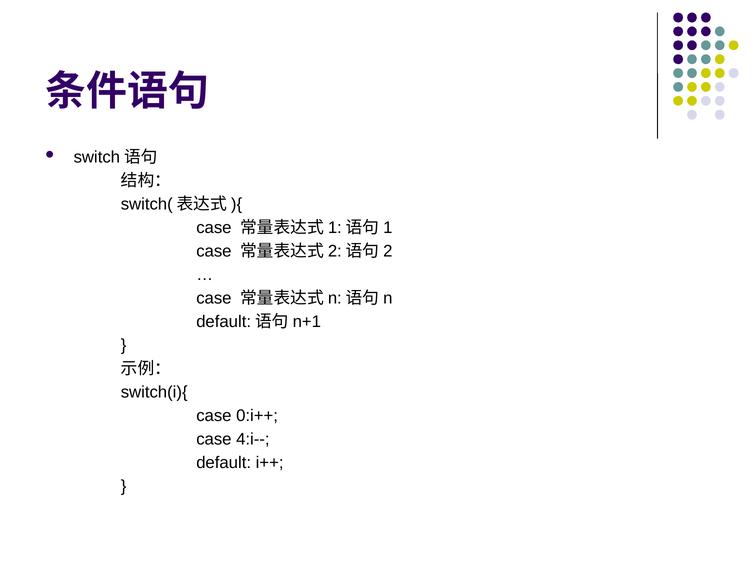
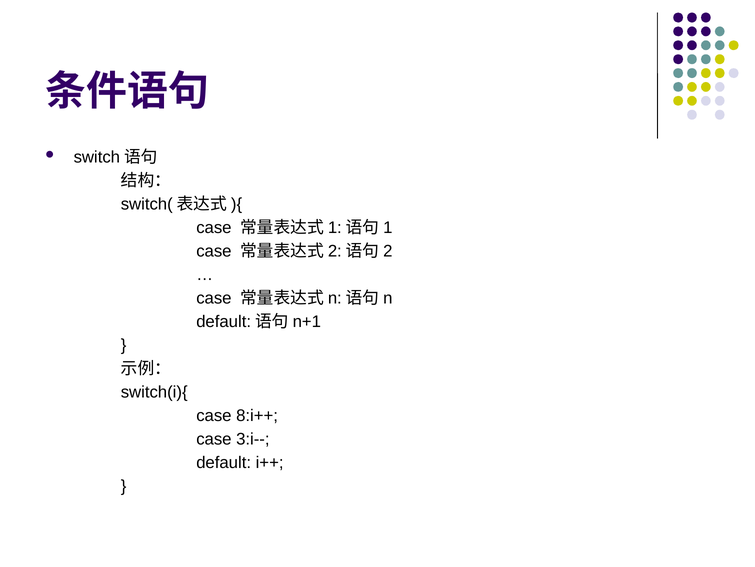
0:i++: 0:i++ -> 8:i++ (257, 415)
4:i--: 4:i-- -> 3:i-- (253, 439)
